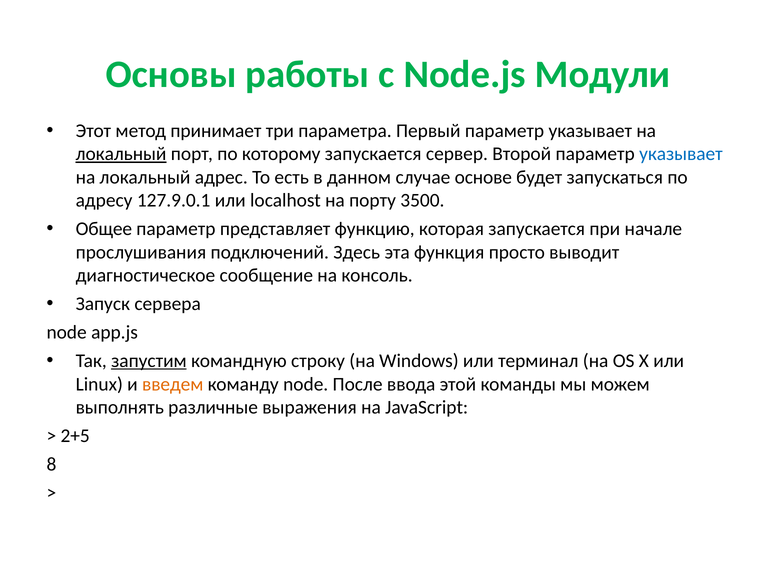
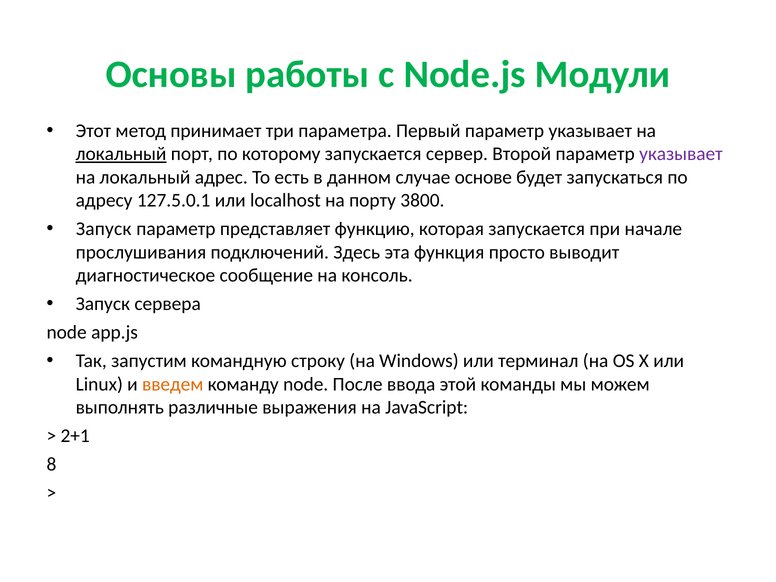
указывает colour: blue -> purple (681, 154)
127.9.0.1: 127.9.0.1 -> 127.5.0.1 (174, 200)
3500: 3500 -> 3800 (422, 200)
Общее: Общее -> Запуск (104, 229)
запустим underline: present -> none (149, 361)
2+5: 2+5 -> 2+1 (75, 436)
